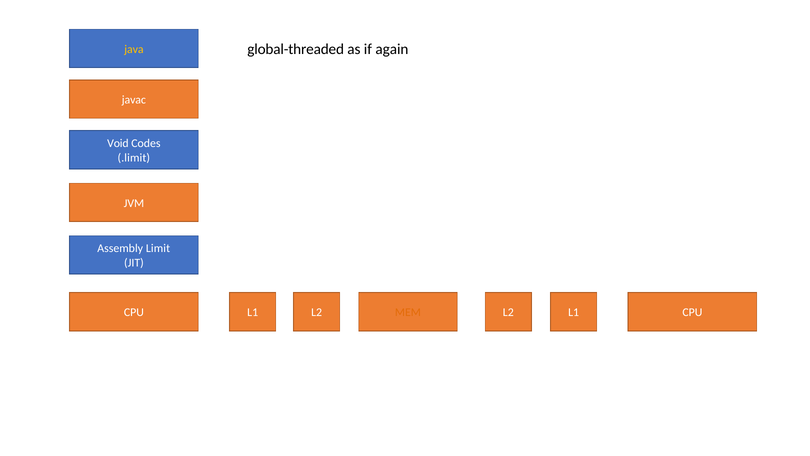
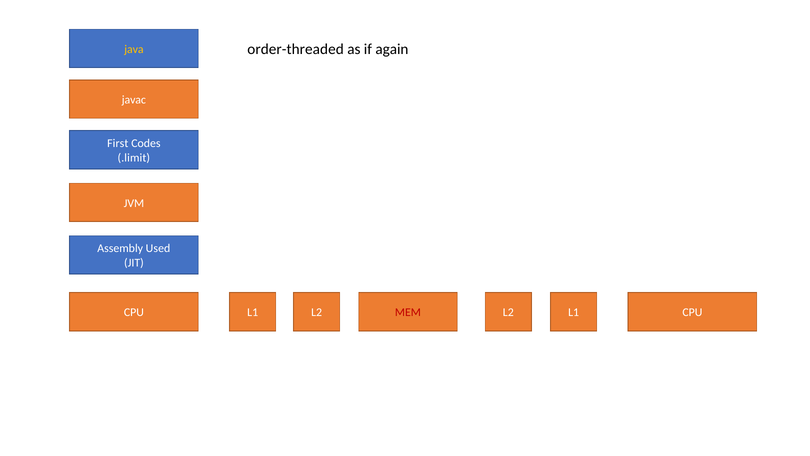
global-threaded: global-threaded -> order-threaded (296, 49)
Void: Void -> First (118, 143)
Limit: Limit -> Used (158, 248)
MEM colour: orange -> red (408, 312)
